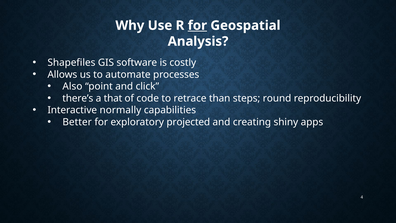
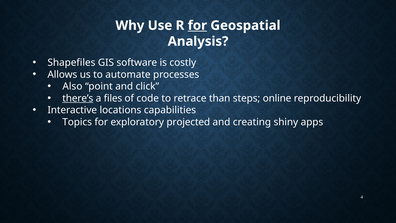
there’s underline: none -> present (78, 98)
that: that -> files (113, 98)
round: round -> online (277, 98)
normally: normally -> locations (120, 110)
Better: Better -> Topics (77, 122)
